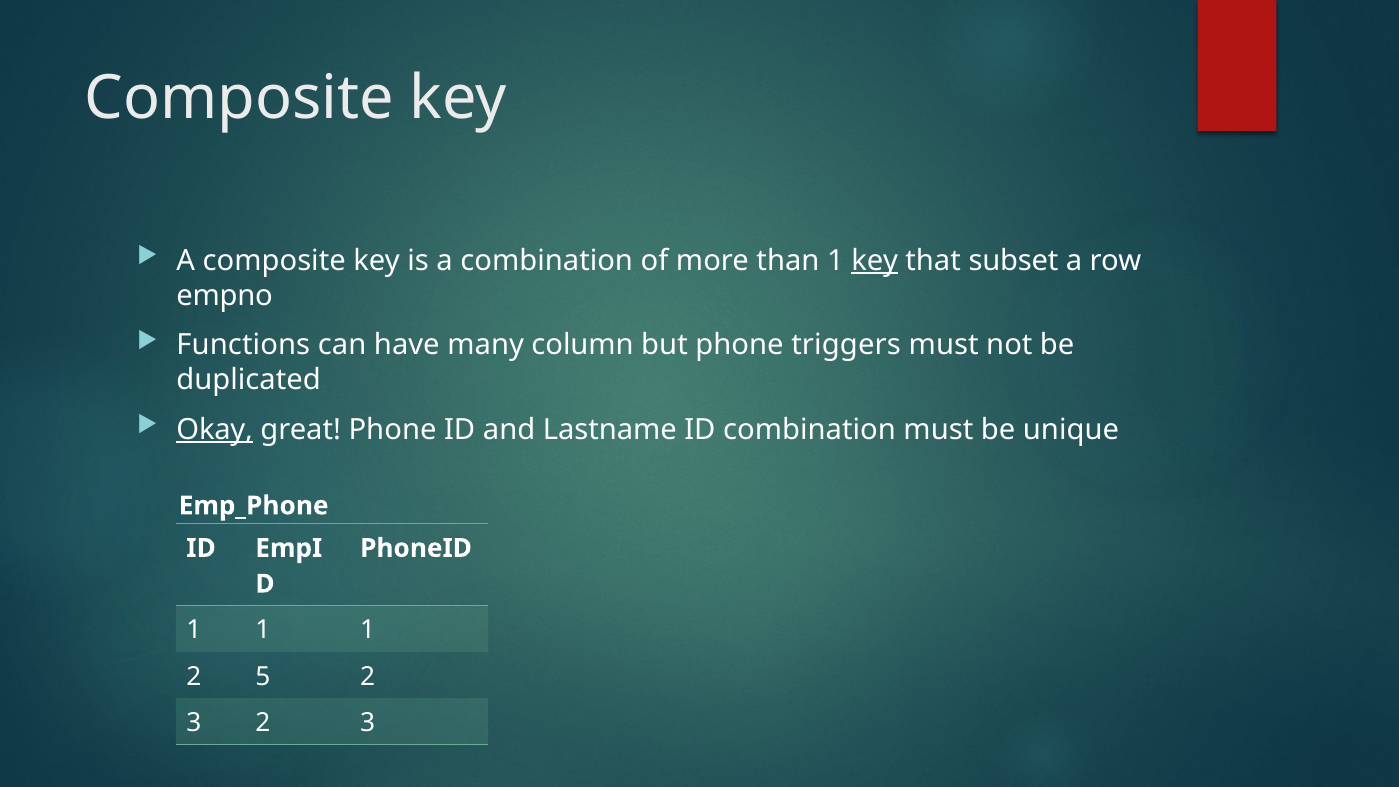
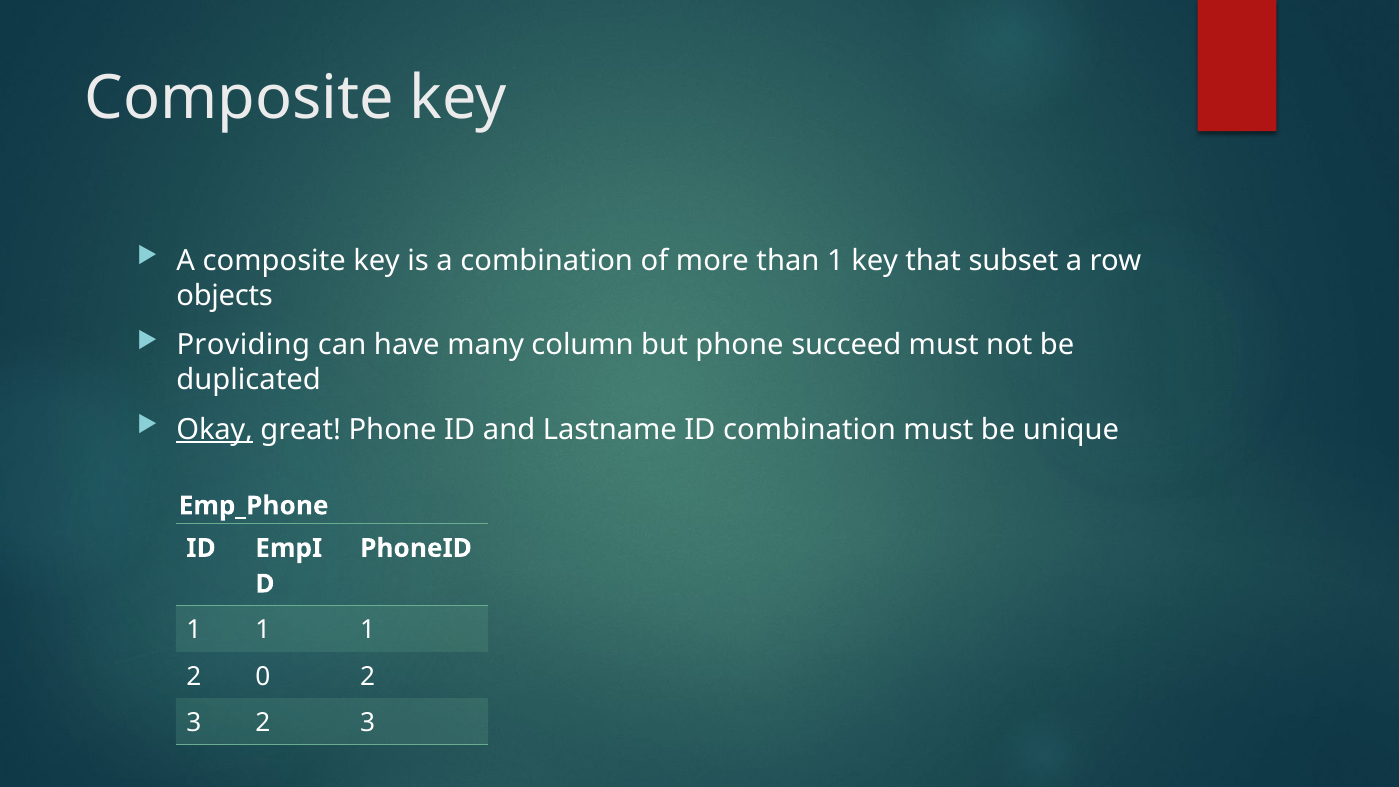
key underline: present -> none (875, 260)
empno: empno -> objects (225, 295)
Functions: Functions -> Providing (243, 345)
triggers: triggers -> succeed (846, 345)
5: 5 -> 0 (263, 676)
